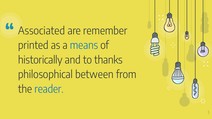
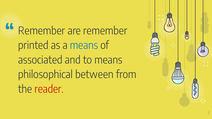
Associated: Associated -> Remember (42, 31)
historically: historically -> associated (40, 60)
to thanks: thanks -> means (108, 60)
reader colour: blue -> red (49, 89)
